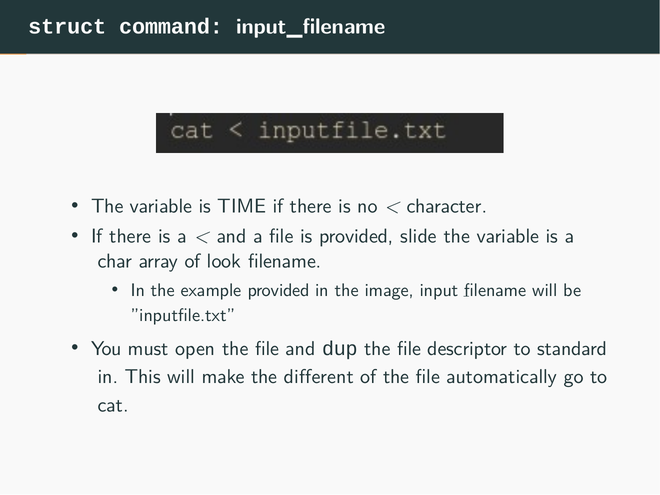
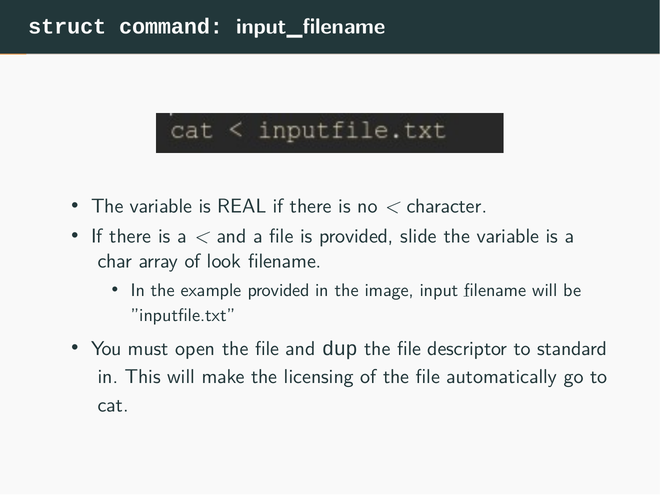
TIME: TIME -> REAL (242, 206)
different: different -> licensing (319, 377)
